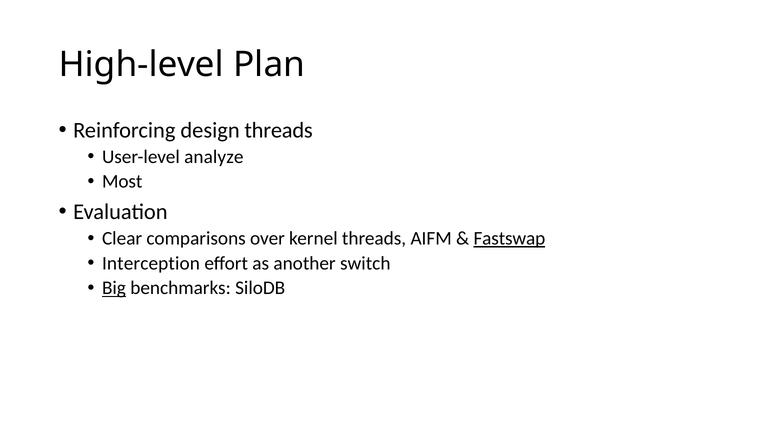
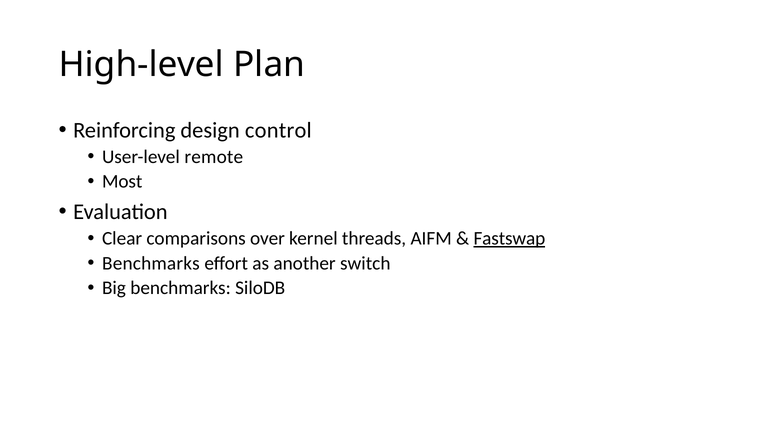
design threads: threads -> control (278, 130)
analyze: analyze -> remote (214, 157)
Interception: Interception -> Benchmarks (151, 263)
Big underline: present -> none (114, 288)
